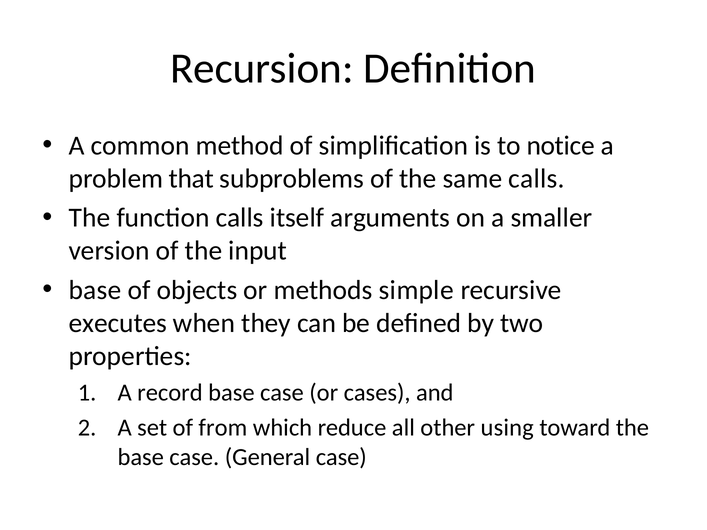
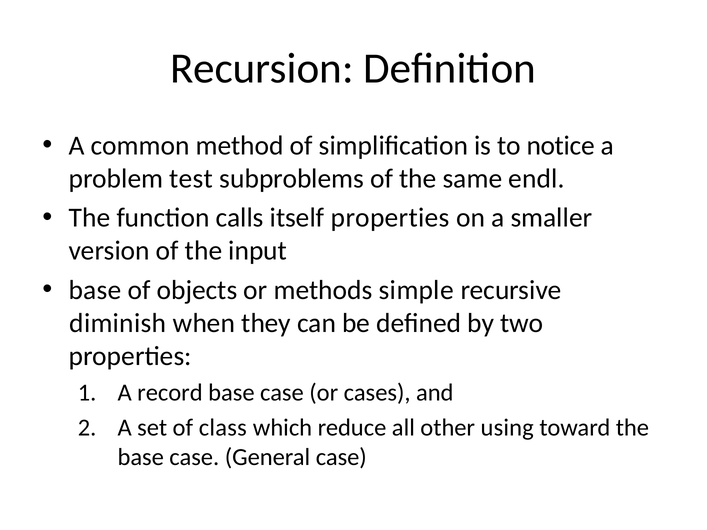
that: that -> test (191, 179)
same calls: calls -> endl (537, 179)
itself arguments: arguments -> properties (390, 218)
executes: executes -> diminish (118, 323)
from: from -> class (223, 428)
